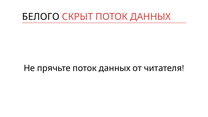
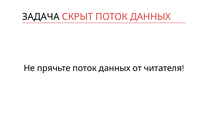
БЕЛОГО: БЕЛОГО -> ЗАДАЧА (41, 17)
